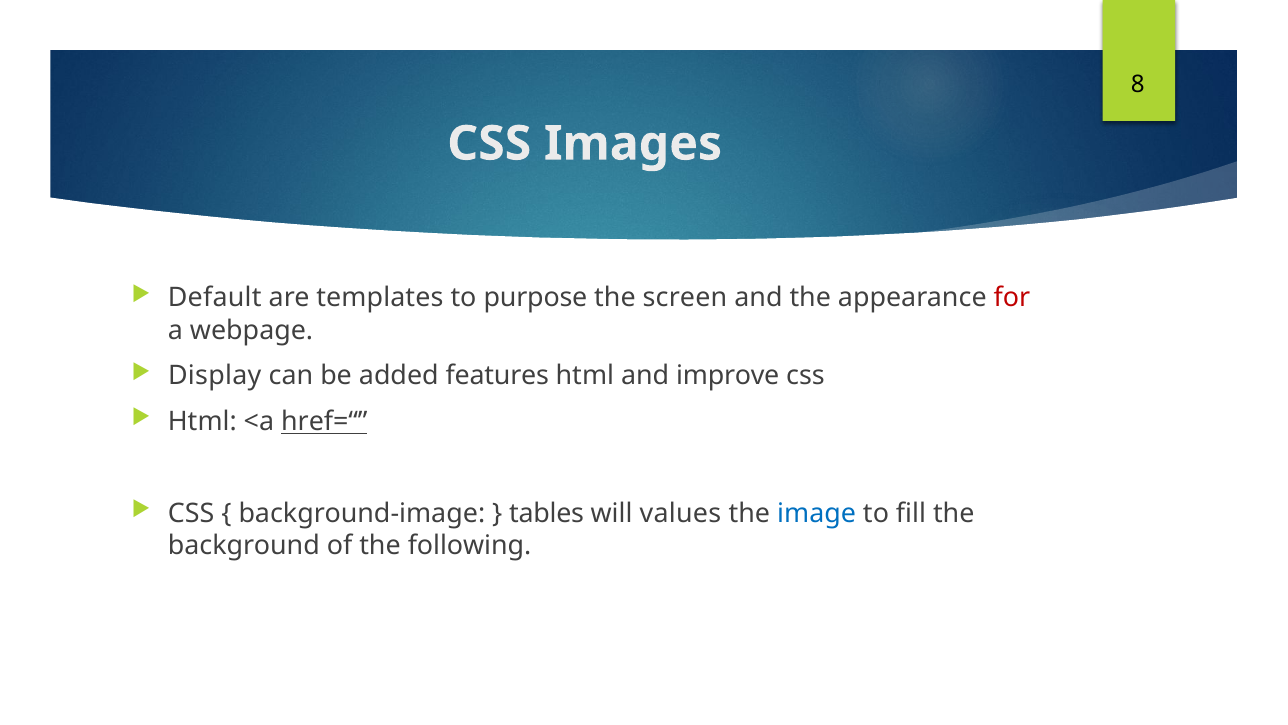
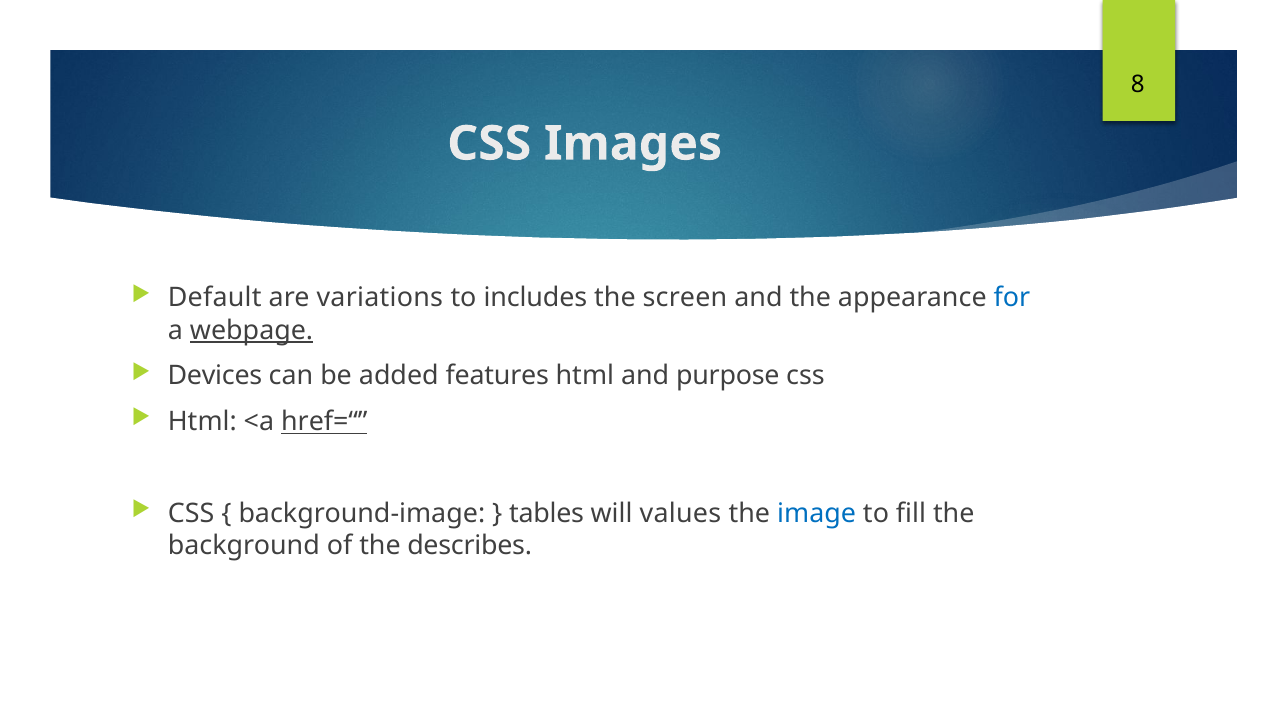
templates: templates -> variations (380, 298)
purpose: purpose -> includes (535, 298)
for colour: red -> blue (1012, 298)
webpage underline: none -> present (252, 330)
Display: Display -> Devices (215, 376)
improve: improve -> purpose (728, 376)
following: following -> describes (470, 545)
